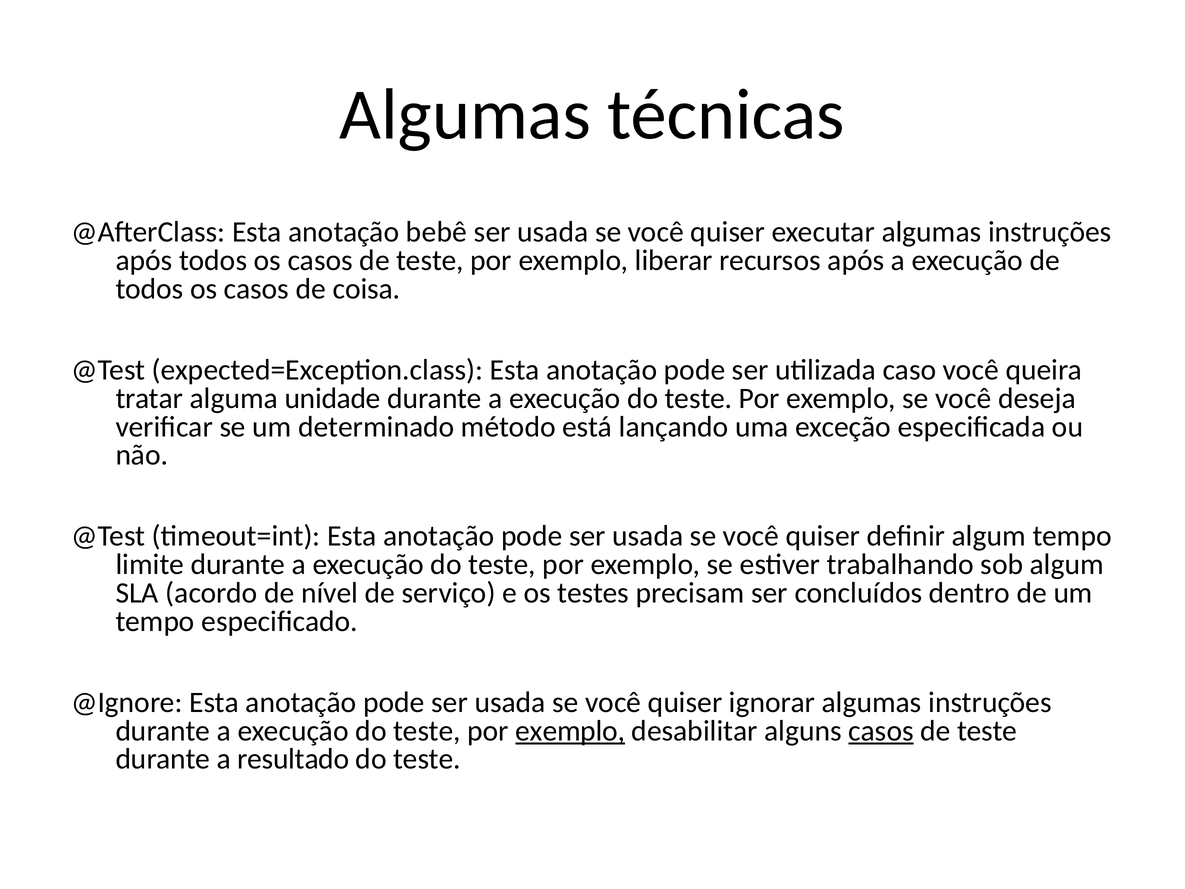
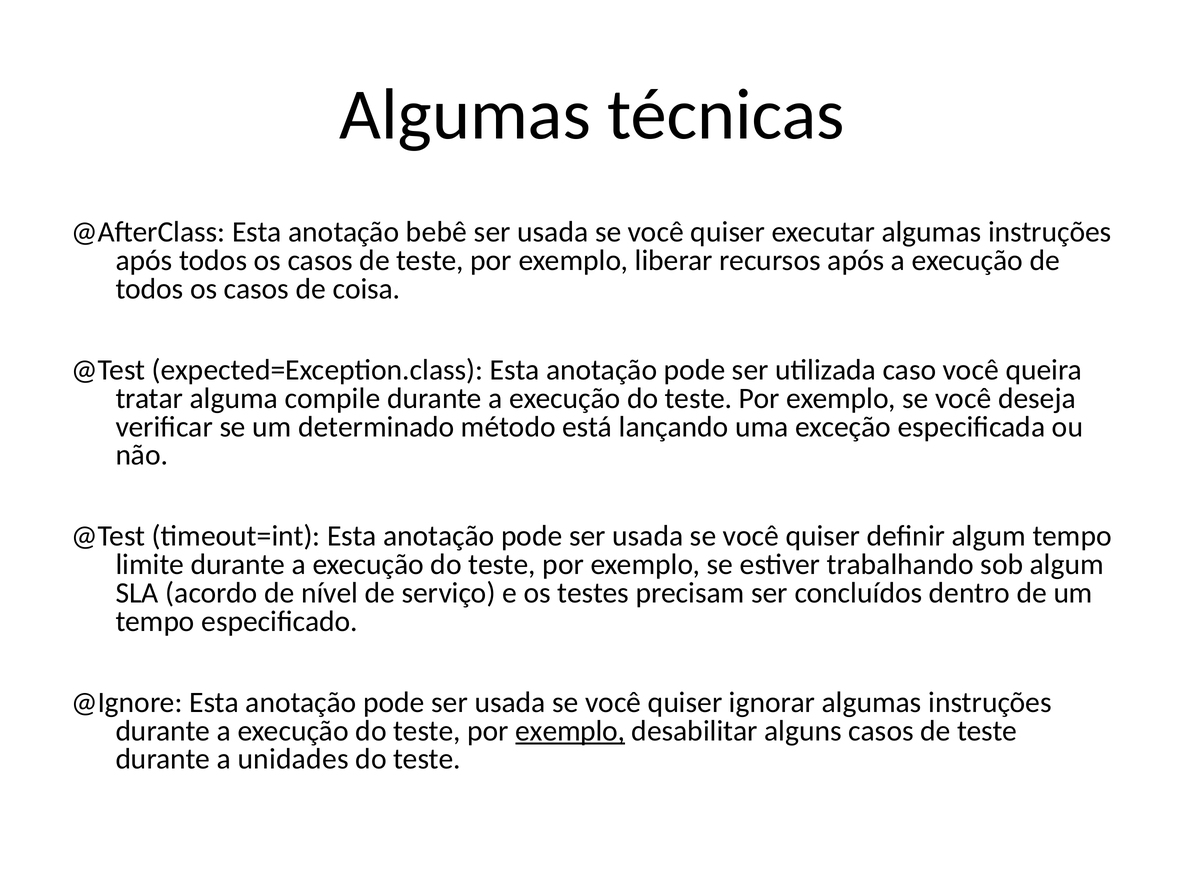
unidade: unidade -> compile (332, 398)
casos underline: present -> none (881, 731)
resultado: resultado -> unidades (293, 759)
